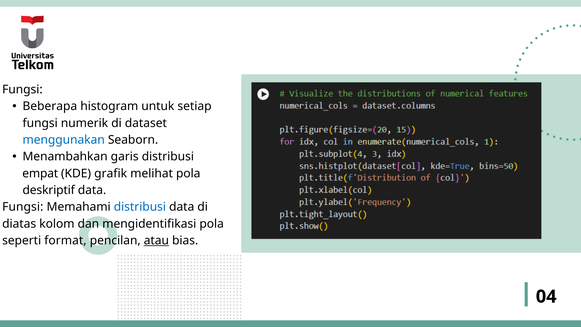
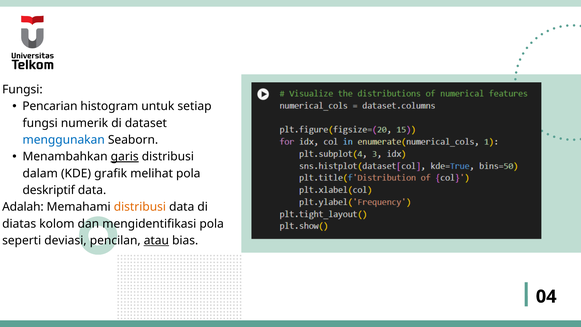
Beberapa: Beberapa -> Pencarian (50, 106)
garis underline: none -> present (125, 157)
empat: empat -> dalam (40, 173)
Fungsi: Fungsi -> Adalah (23, 207)
distribusi colour: blue -> orange (140, 207)
format: format -> deviasi (65, 240)
